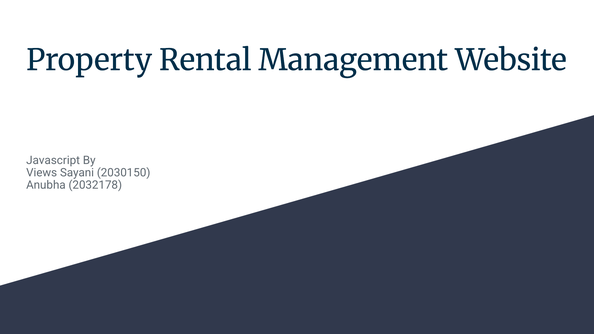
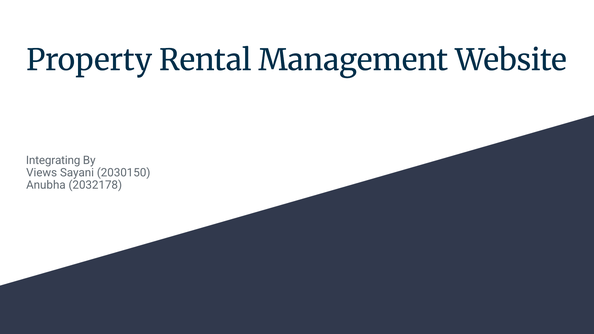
Javascript: Javascript -> Integrating (53, 160)
